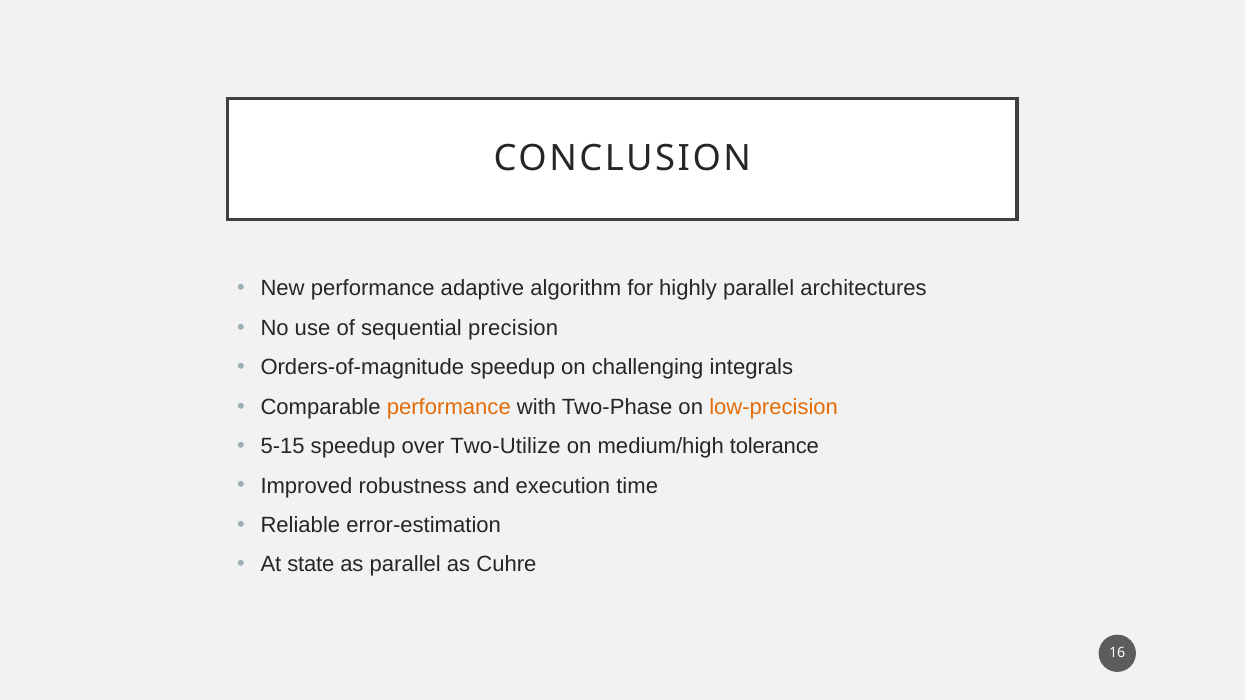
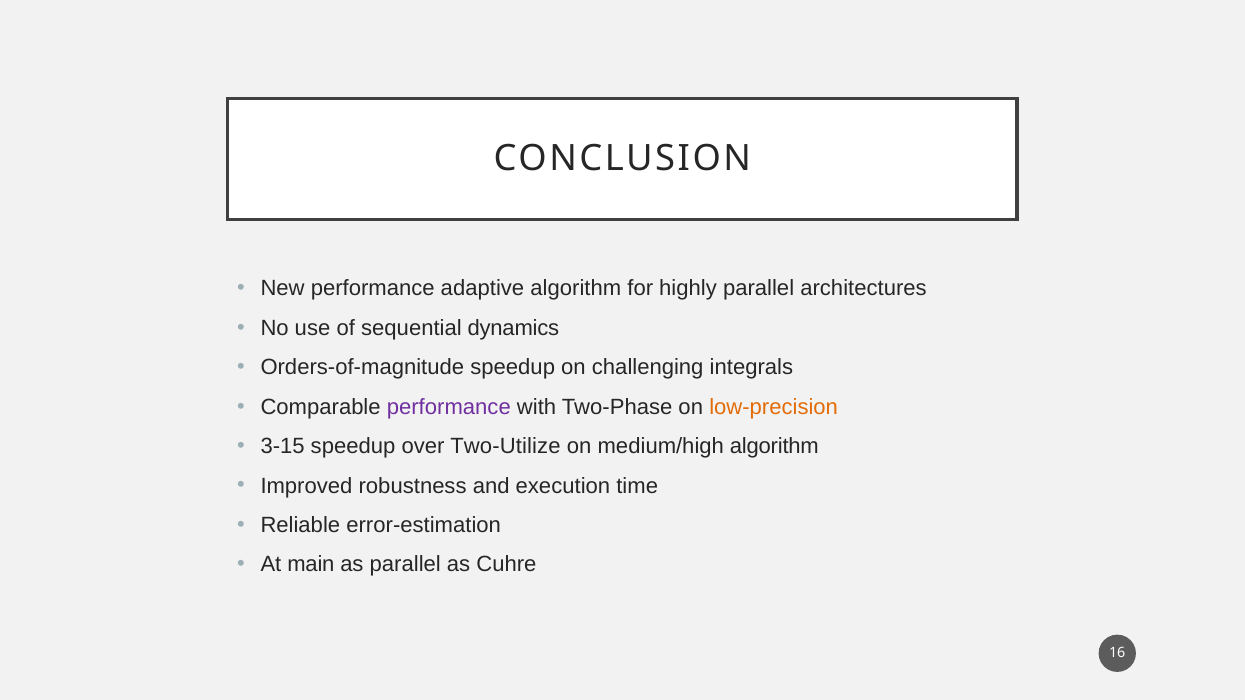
precision: precision -> dynamics (513, 328)
performance colour: orange -> purple (449, 407)
5-15: 5-15 -> 3-15 (283, 447)
medium/high tolerance: tolerance -> algorithm (774, 447)
state: state -> main (311, 565)
